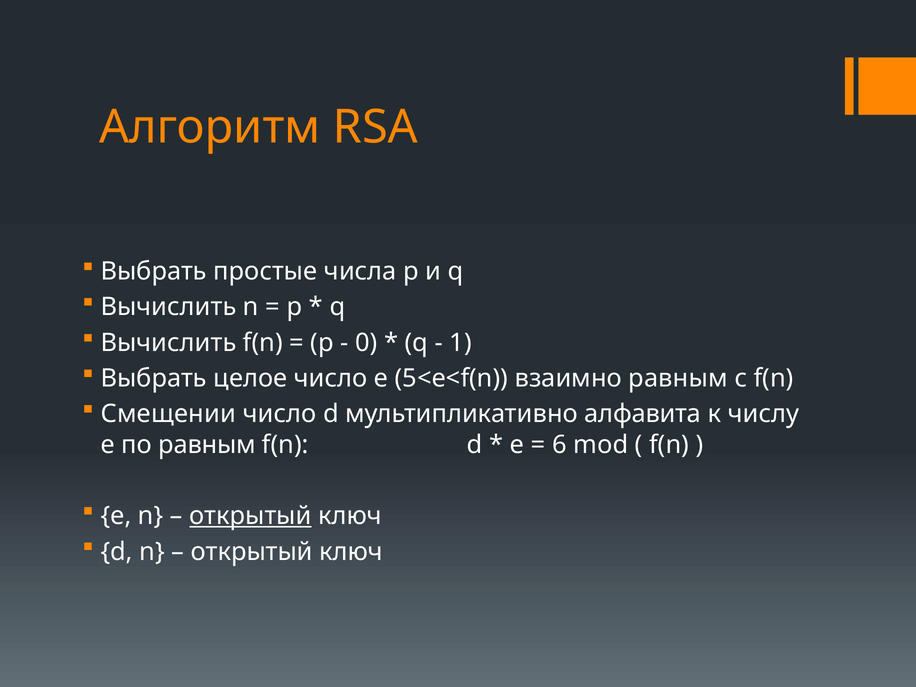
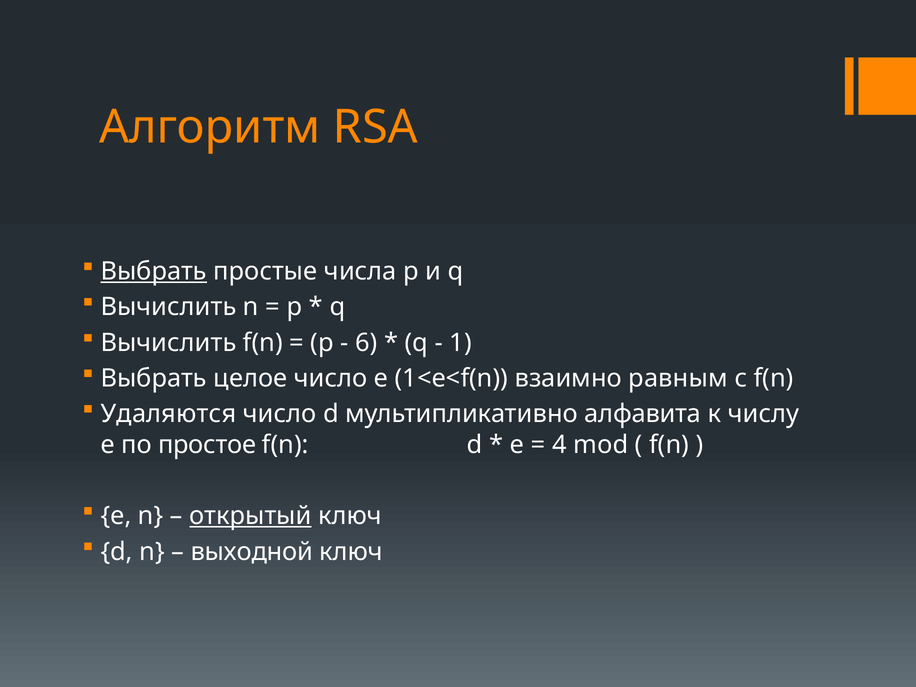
Выбрать underline: none -> present (154, 271)
0: 0 -> 6 (366, 343)
5<e<f(n: 5<e<f(n -> 1<e<f(n (451, 378)
Смещении: Смещении -> Удаляются (168, 414)
по равным: равным -> простое (207, 445)
6: 6 -> 4 (559, 445)
открытый: открытый -> выходной (252, 552)
